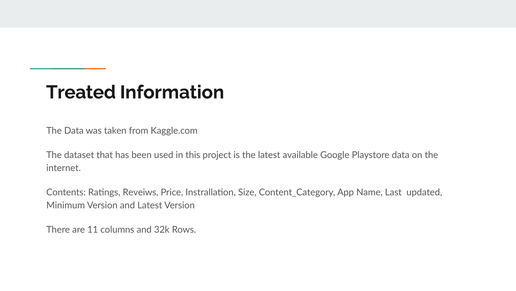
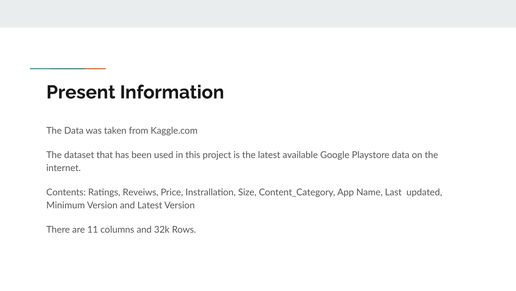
Treated: Treated -> Present (81, 92)
